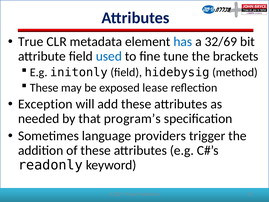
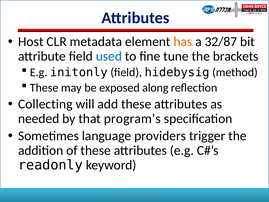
True: True -> Host (31, 42)
has colour: blue -> orange (183, 42)
32/69: 32/69 -> 32/87 (221, 42)
lease: lease -> along (155, 88)
Exception: Exception -> Collecting (45, 104)
